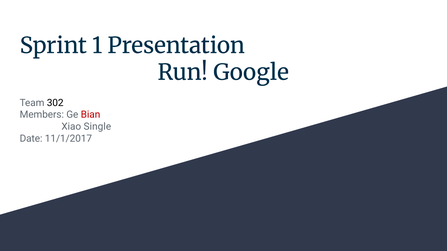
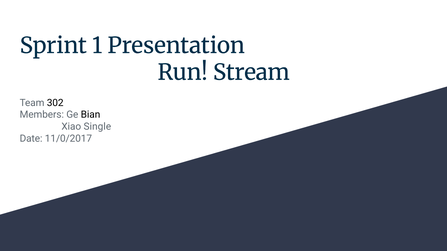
Google: Google -> Stream (251, 73)
Bian colour: red -> black (91, 115)
11/1/2017: 11/1/2017 -> 11/0/2017 (68, 139)
